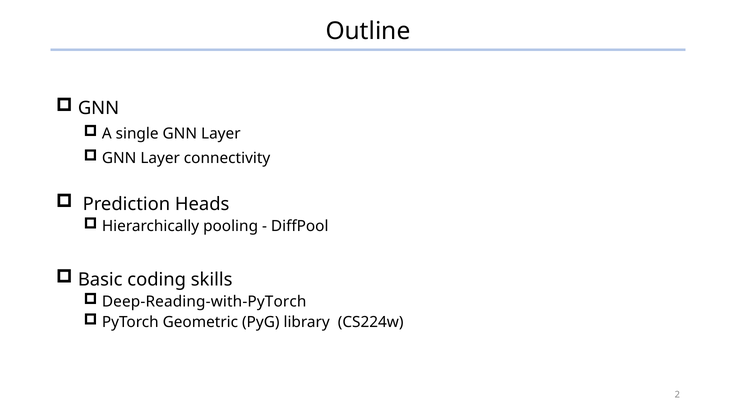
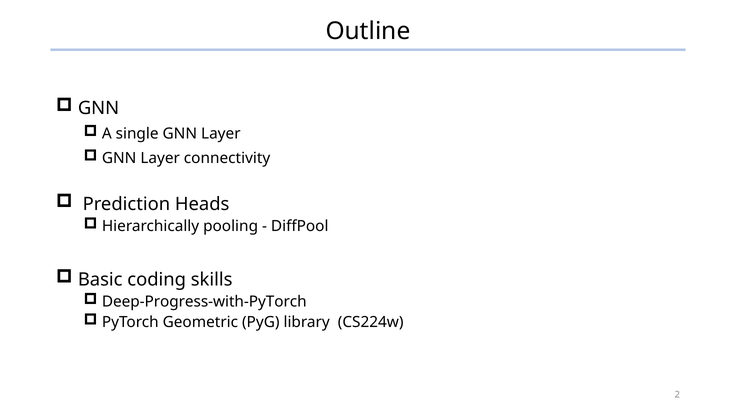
Deep-Reading-with-PyTorch: Deep-Reading-with-PyTorch -> Deep-Progress-with-PyTorch (204, 302)
